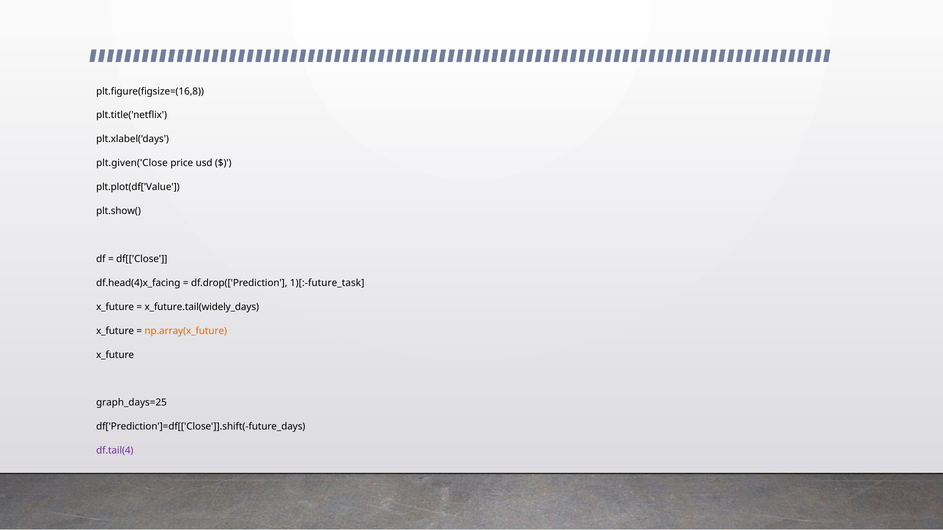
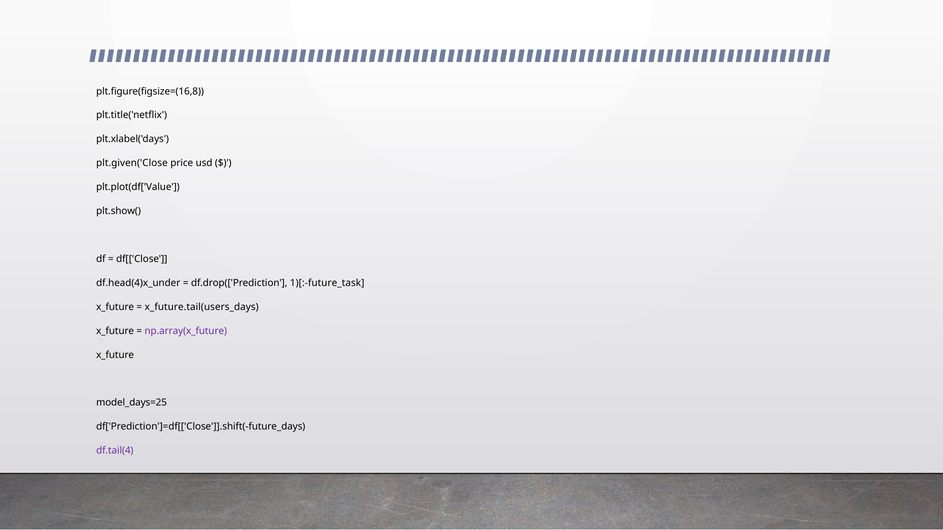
df.head(4)x_facing: df.head(4)x_facing -> df.head(4)x_under (138, 283)
x_future.tail(widely_days: x_future.tail(widely_days -> x_future.tail(users_days (202, 307)
np.array(x_future colour: orange -> purple (186, 331)
graph_days=25: graph_days=25 -> model_days=25 (132, 403)
